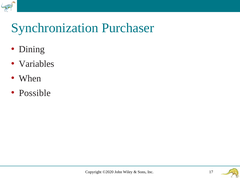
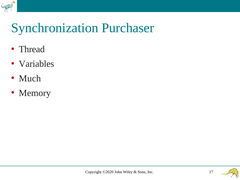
Dining: Dining -> Thread (32, 49)
When: When -> Much (30, 78)
Possible: Possible -> Memory (35, 93)
